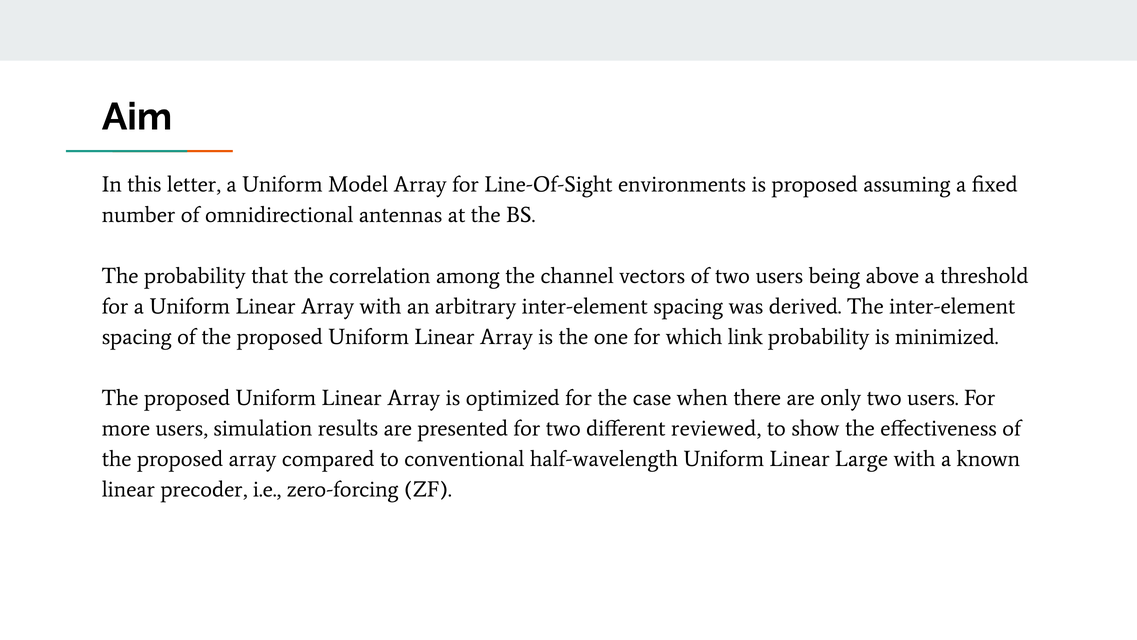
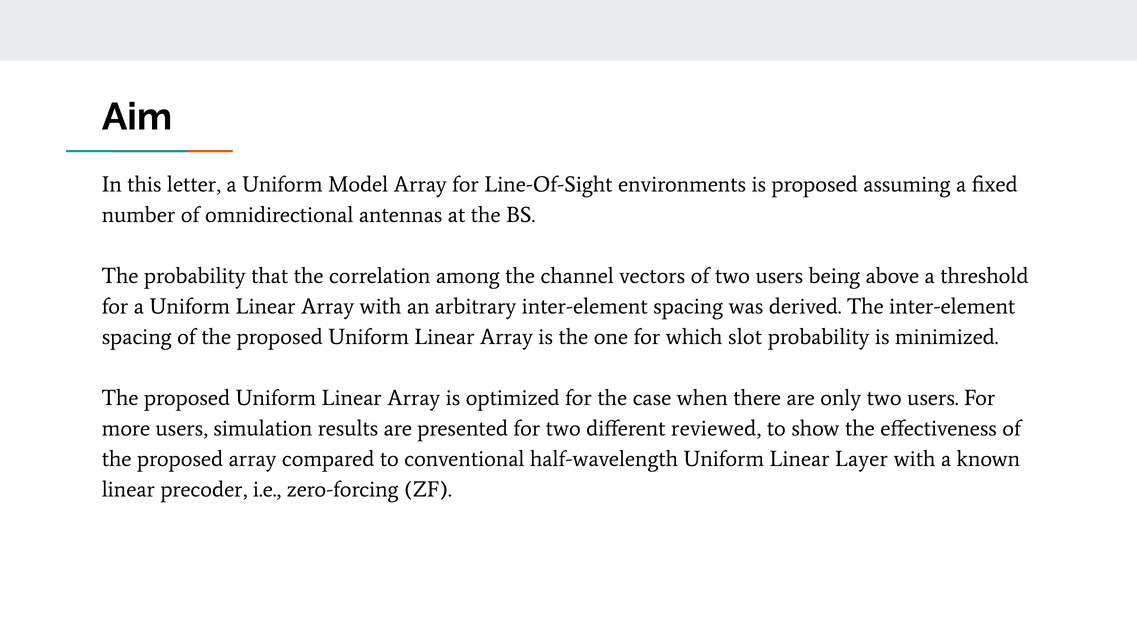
link: link -> slot (745, 337)
Large: Large -> Layer (861, 459)
